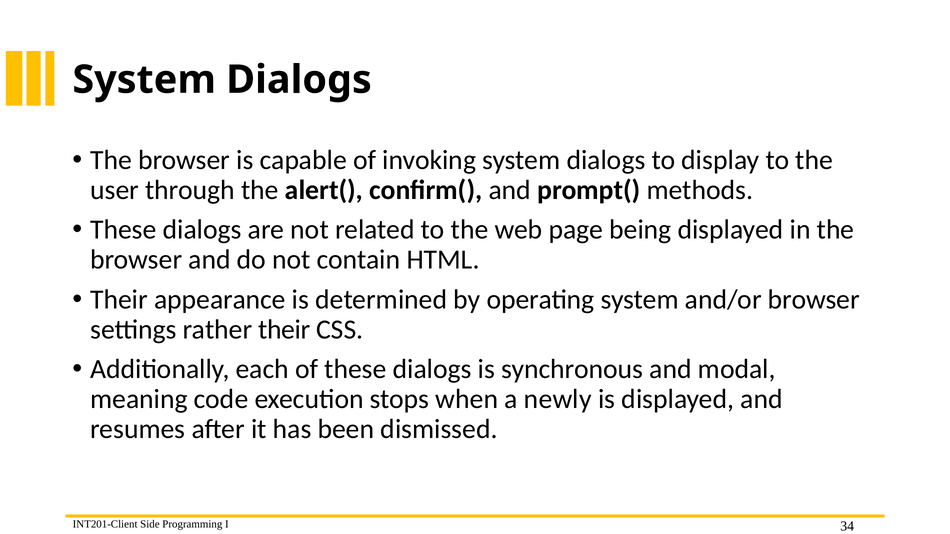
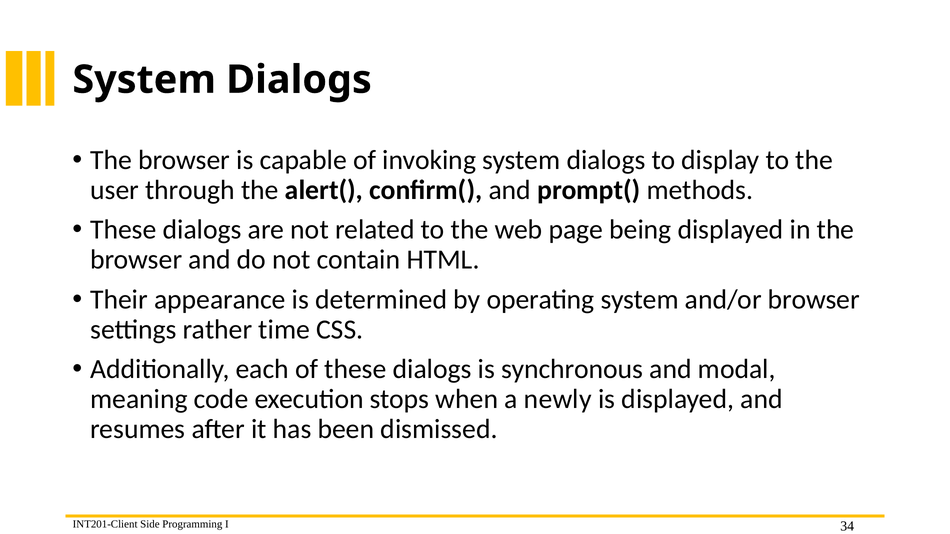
rather their: their -> time (284, 330)
